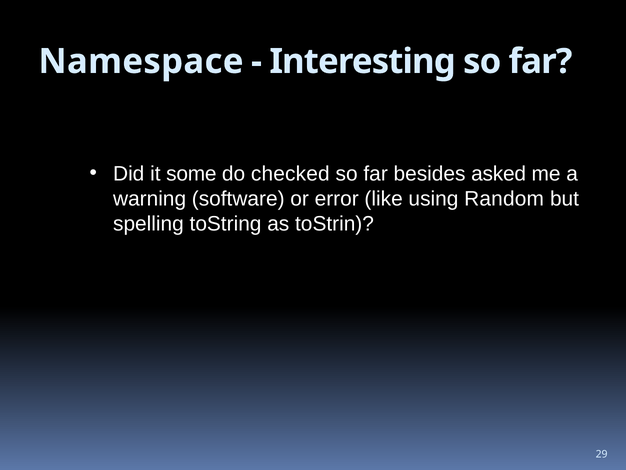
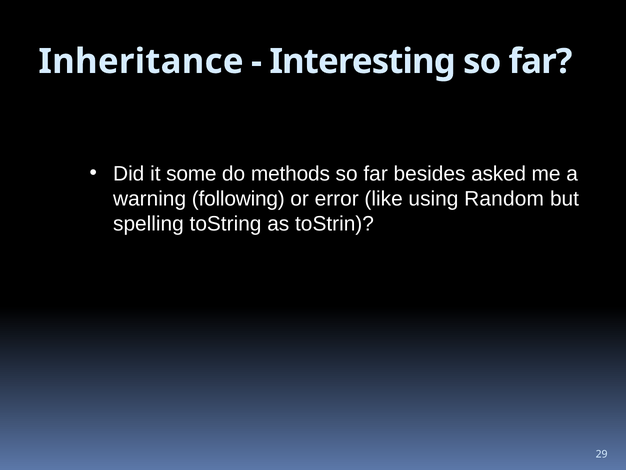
Namespace: Namespace -> Inheritance (141, 61)
checked: checked -> methods (290, 174)
software: software -> following (238, 199)
